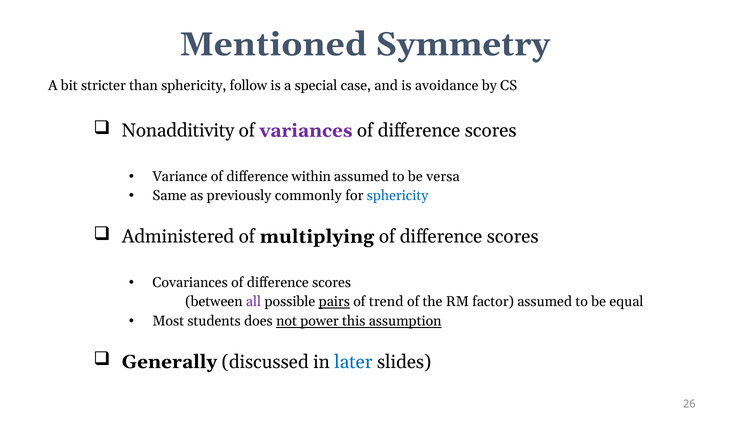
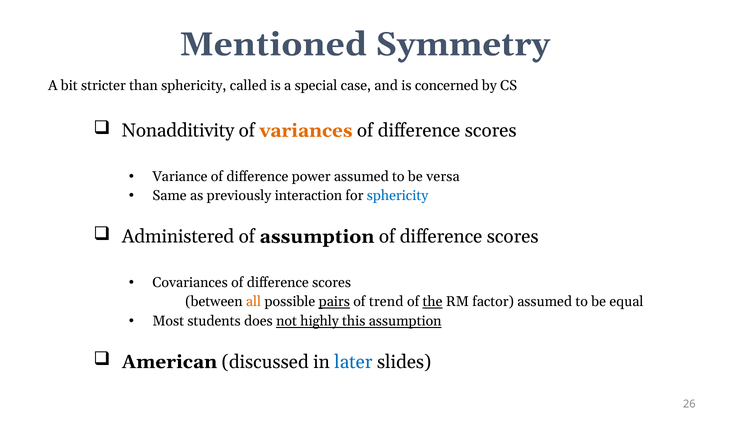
follow: follow -> called (248, 86)
avoidance: avoidance -> concerned (447, 86)
variances colour: purple -> orange (306, 130)
within: within -> power (311, 176)
commonly: commonly -> interaction (308, 196)
of multiplying: multiplying -> assumption (317, 236)
all colour: purple -> orange (254, 302)
the underline: none -> present (433, 302)
power: power -> highly (320, 321)
Generally: Generally -> American (170, 361)
